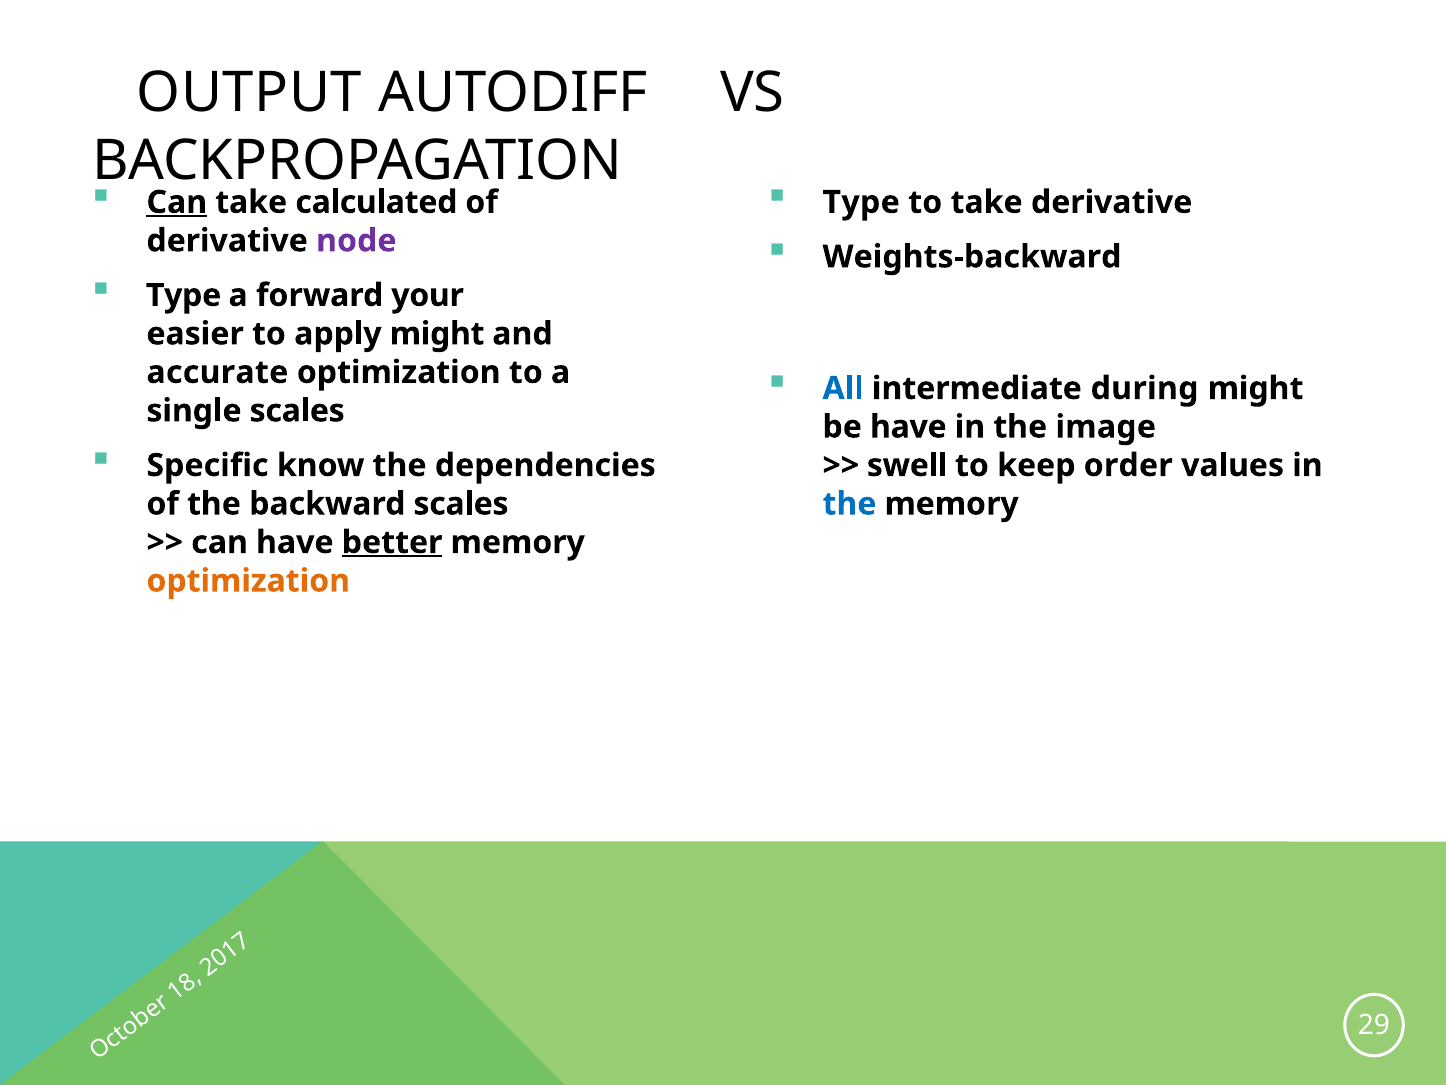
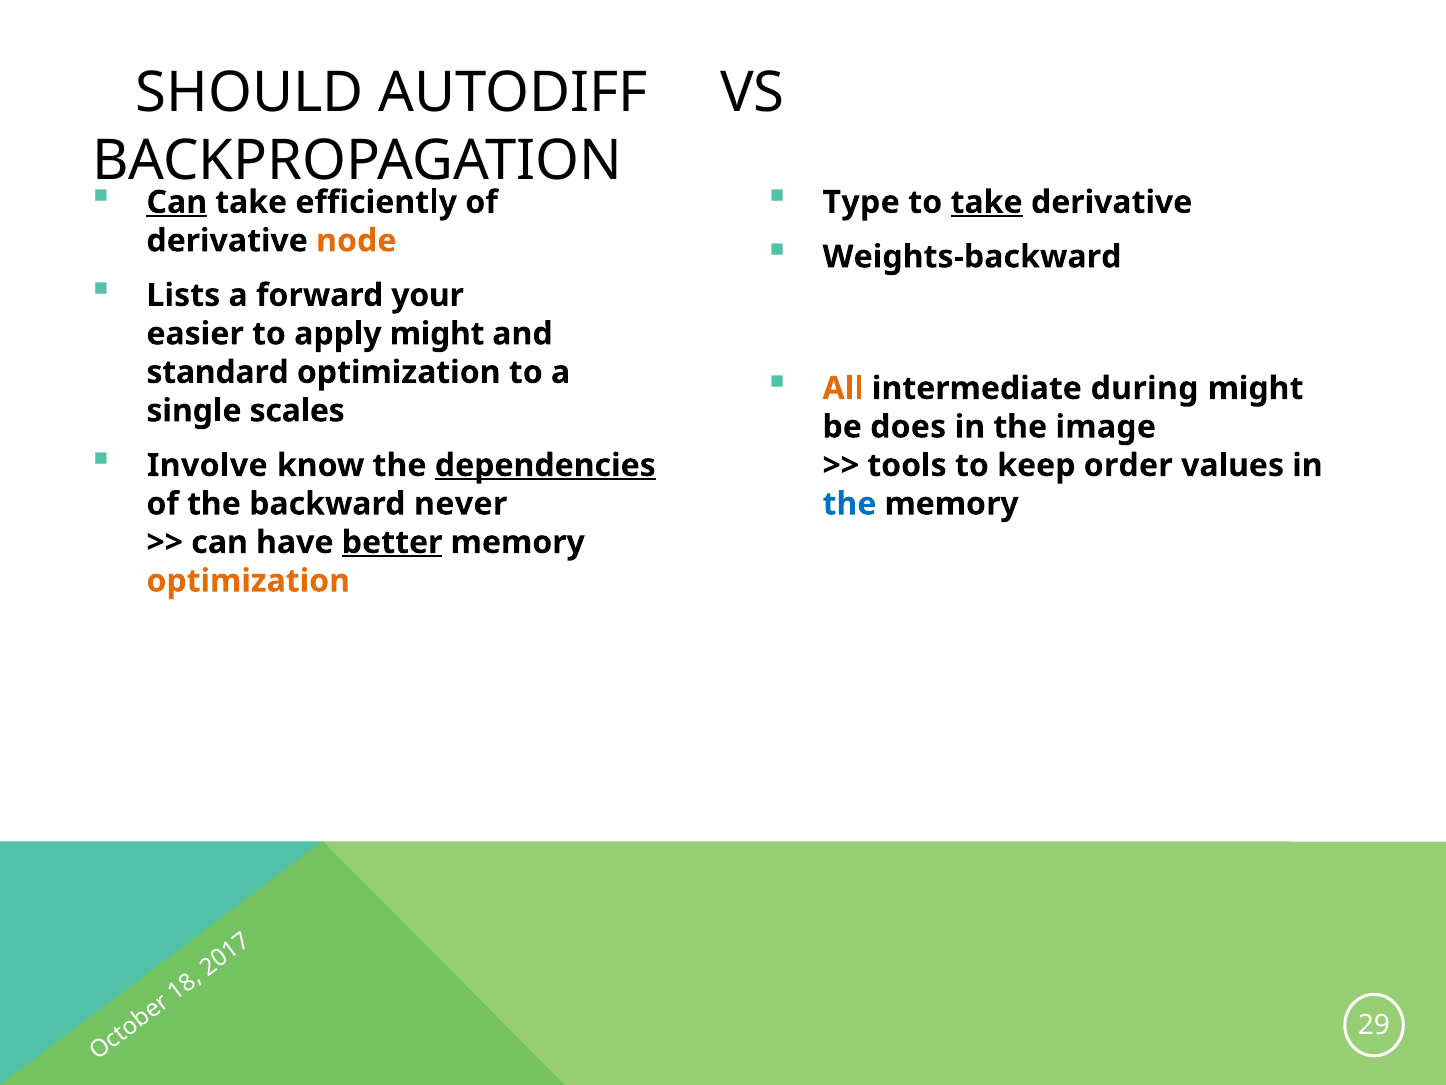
OUTPUT: OUTPUT -> SHOULD (250, 93)
calculated: calculated -> efficiently (376, 202)
take underline: none -> present (987, 202)
node colour: purple -> orange (356, 241)
Type: Type -> Lists (183, 295)
accurate: accurate -> standard (218, 372)
All colour: blue -> orange (843, 388)
be have: have -> does (908, 427)
Specific: Specific -> Involve (207, 465)
dependencies underline: none -> present (545, 465)
swell: swell -> tools (907, 465)
backward scales: scales -> never (461, 504)
